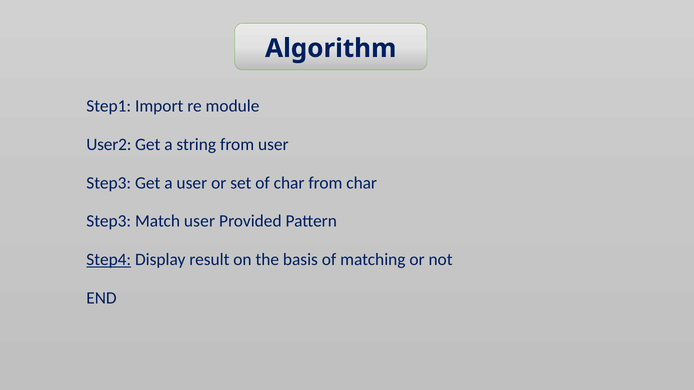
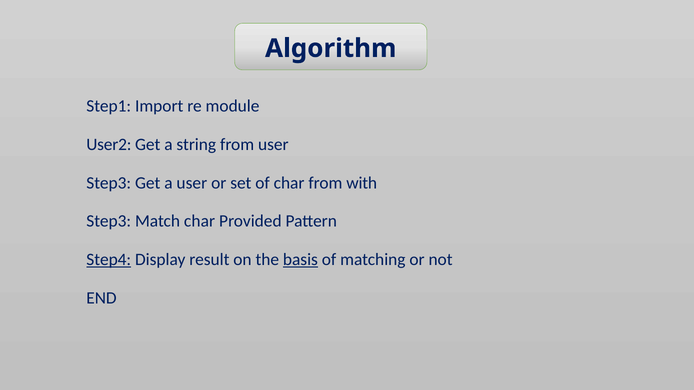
from char: char -> with (362, 183)
Match user: user -> char (200, 221)
basis underline: none -> present (300, 260)
